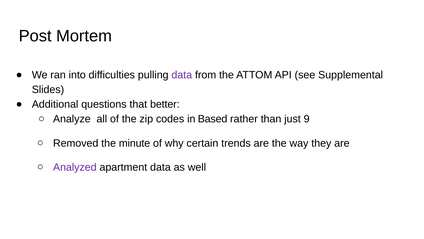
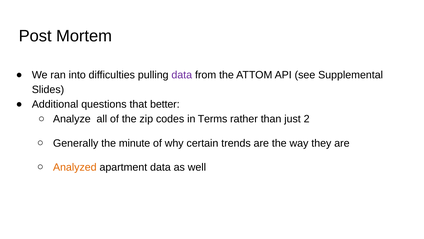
Based: Based -> Terms (213, 119)
9: 9 -> 2 (307, 119)
Removed: Removed -> Generally (76, 143)
Analyzed colour: purple -> orange (75, 167)
